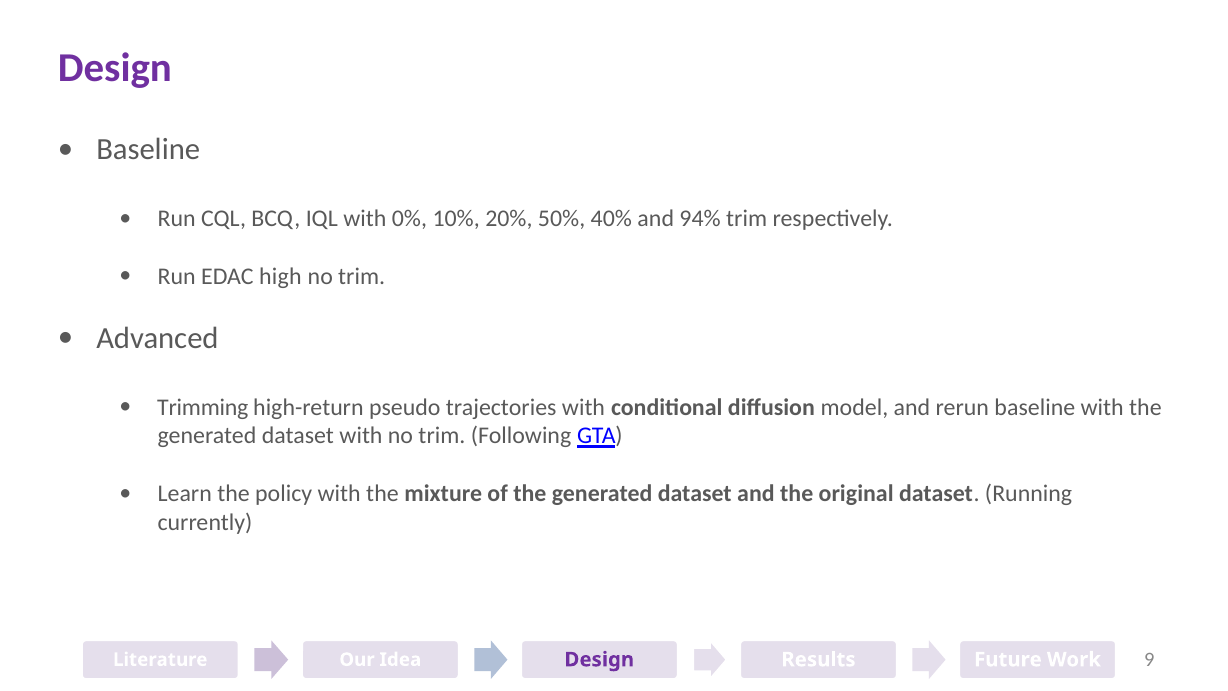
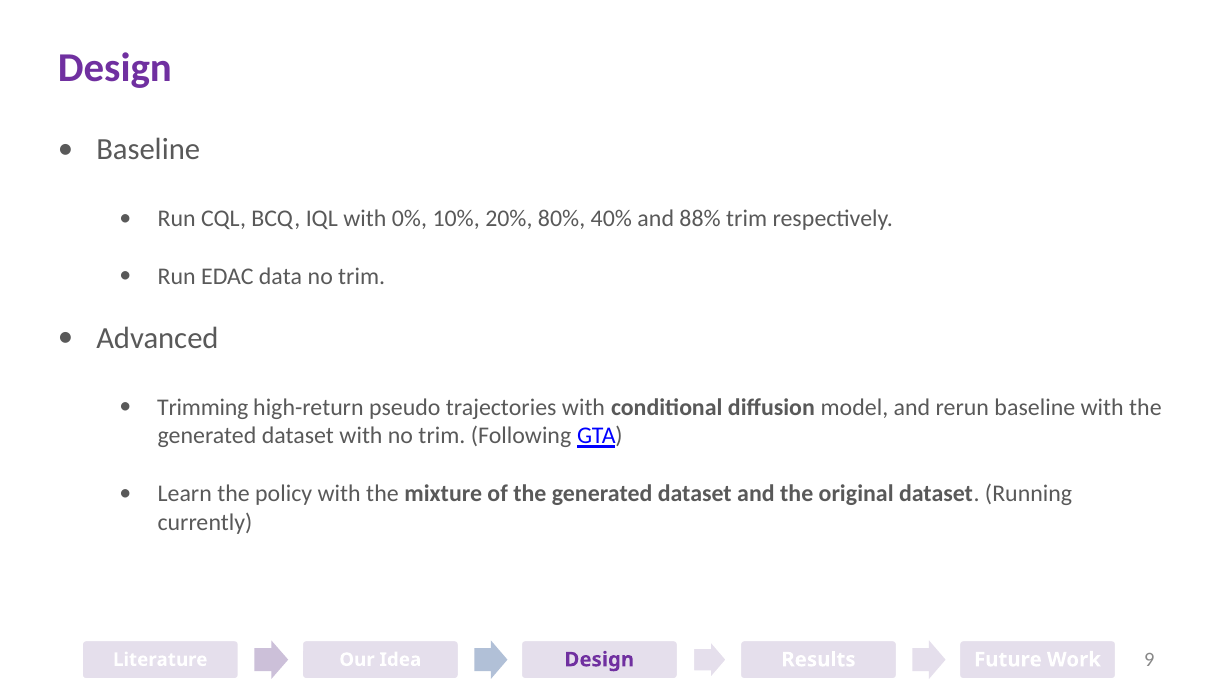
50%: 50% -> 80% (562, 219)
94%: 94% -> 88% (700, 219)
high: high -> data (281, 276)
